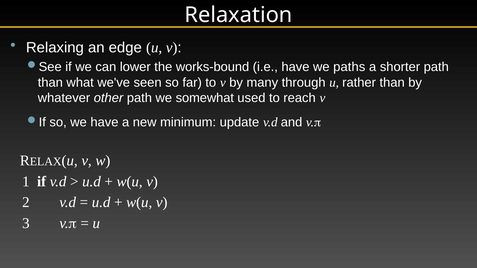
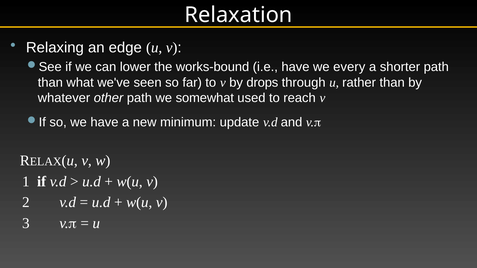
paths: paths -> every (349, 67)
many: many -> drops (262, 83)
